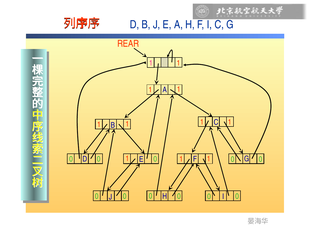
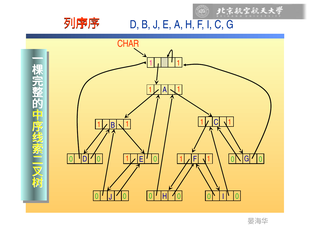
REAR: REAR -> CHAR (128, 44)
